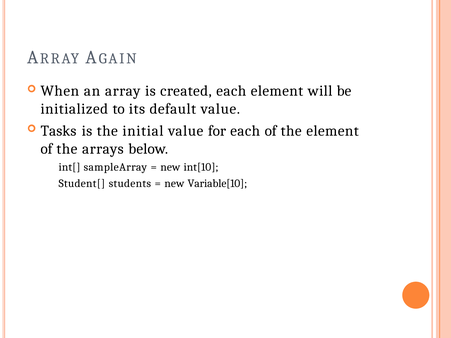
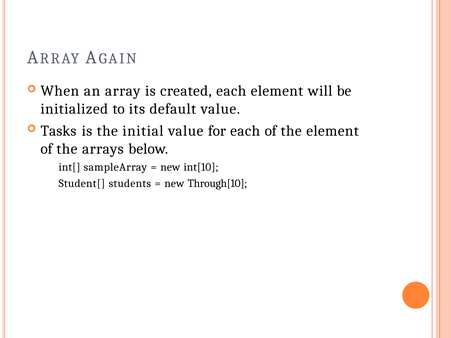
Variable[10: Variable[10 -> Through[10 (217, 183)
